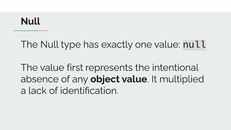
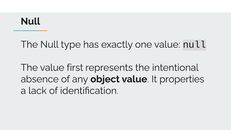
multiplied: multiplied -> properties (182, 79)
